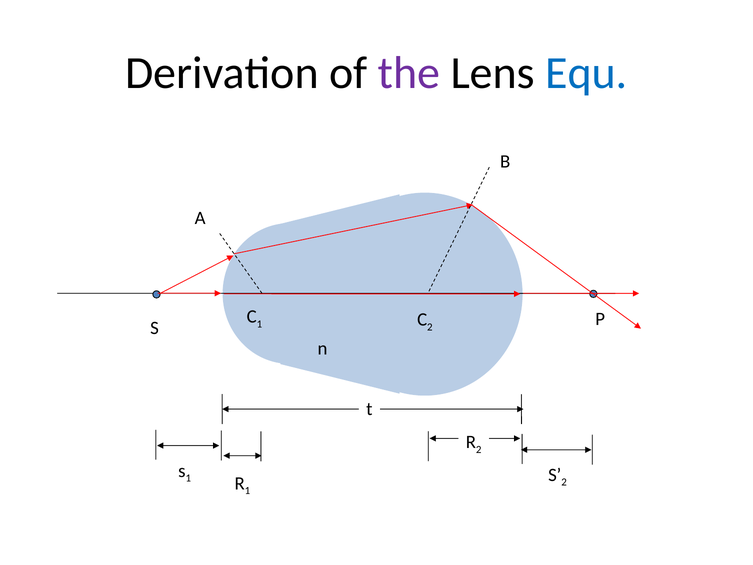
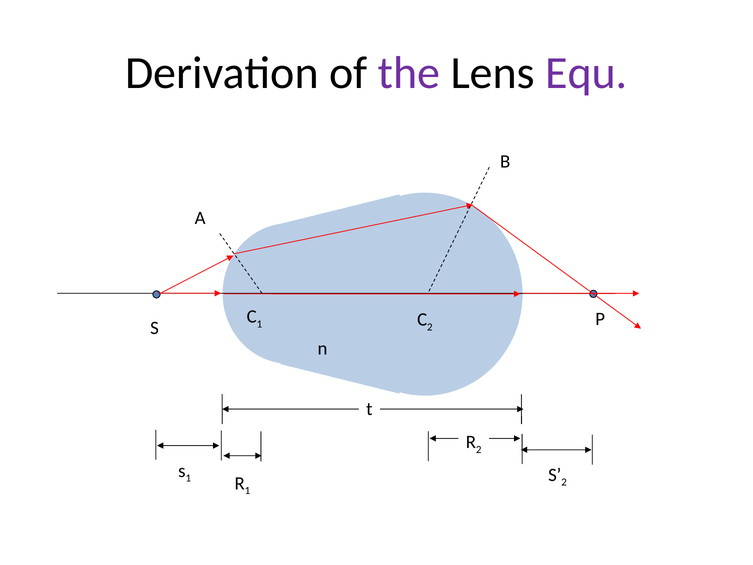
Equ colour: blue -> purple (586, 73)
